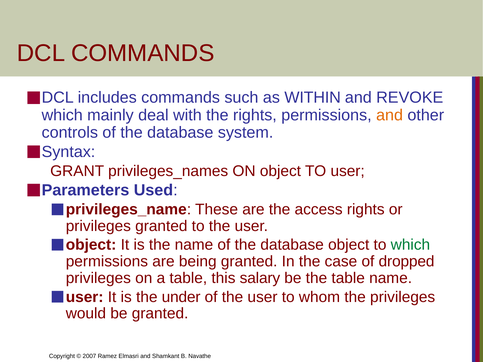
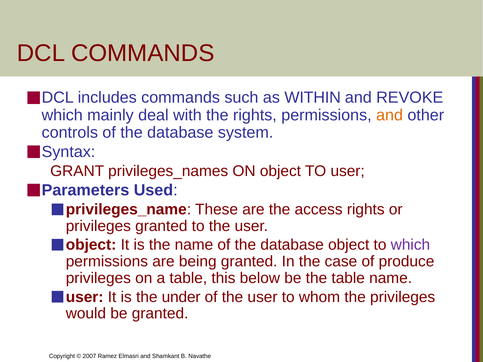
which colour: green -> purple (410, 245)
dropped: dropped -> produce (406, 262)
salary: salary -> below (260, 278)
